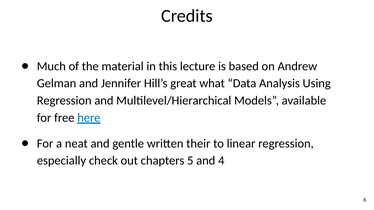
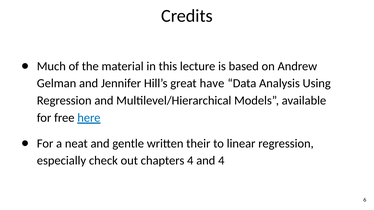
what: what -> have (212, 83)
chapters 5: 5 -> 4 (190, 161)
